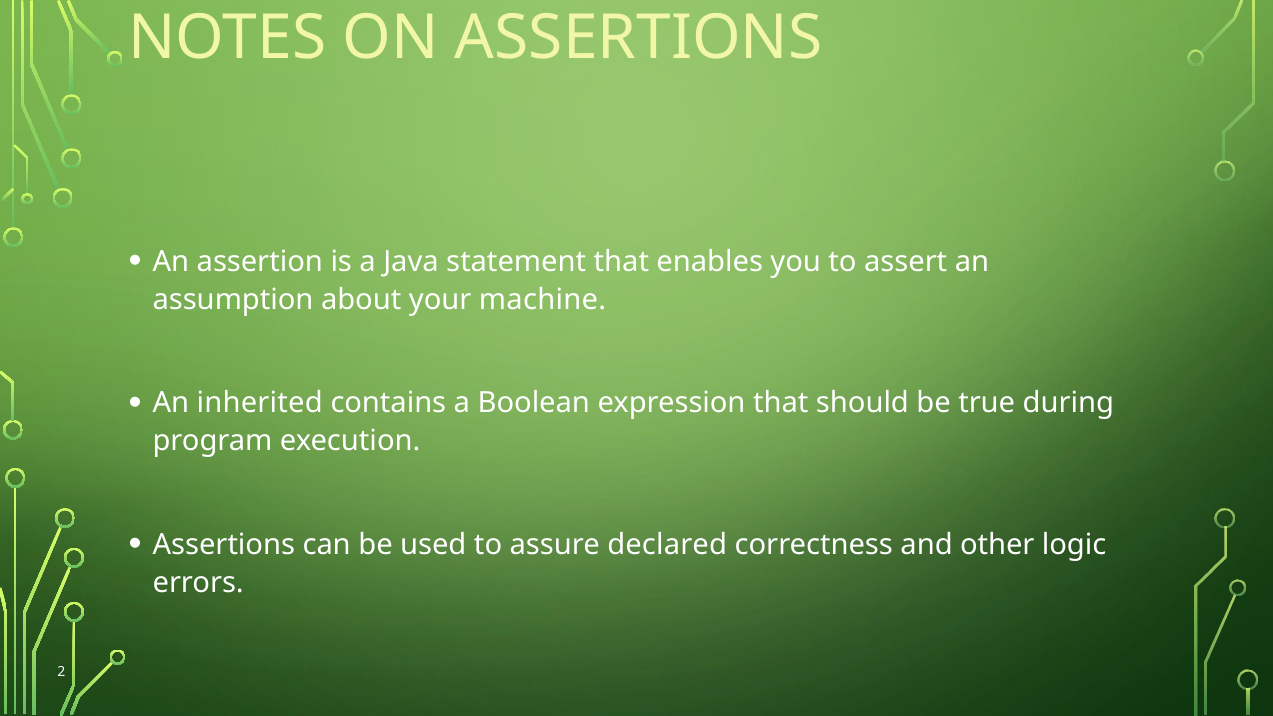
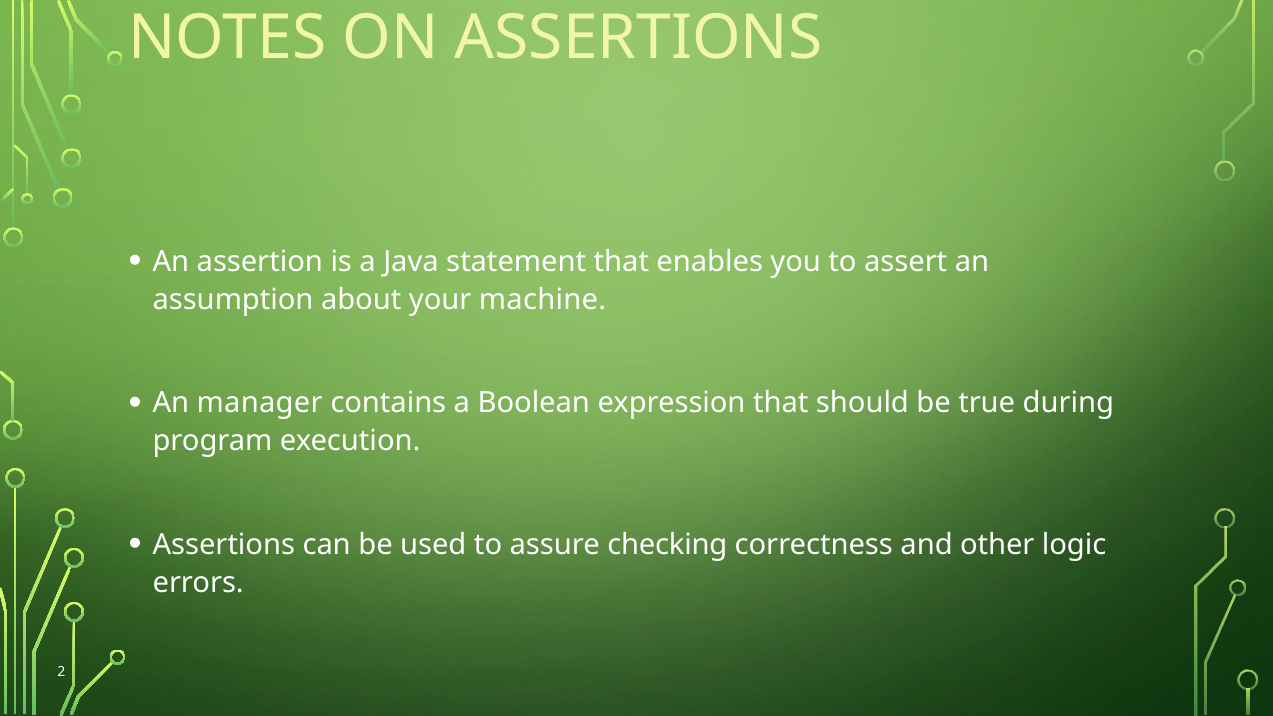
inherited: inherited -> manager (260, 403)
declared: declared -> checking (667, 545)
